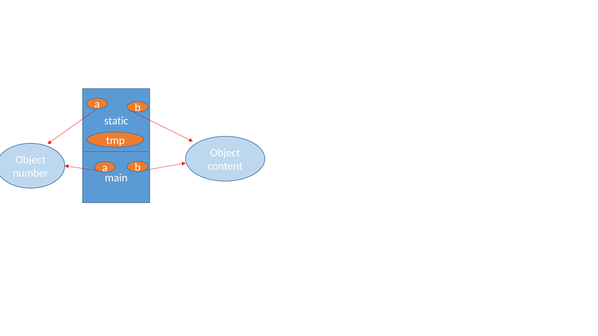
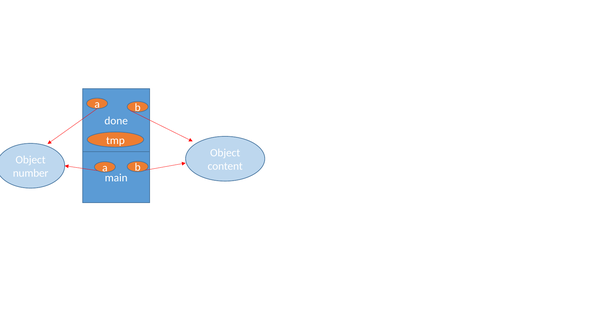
static: static -> done (116, 121)
